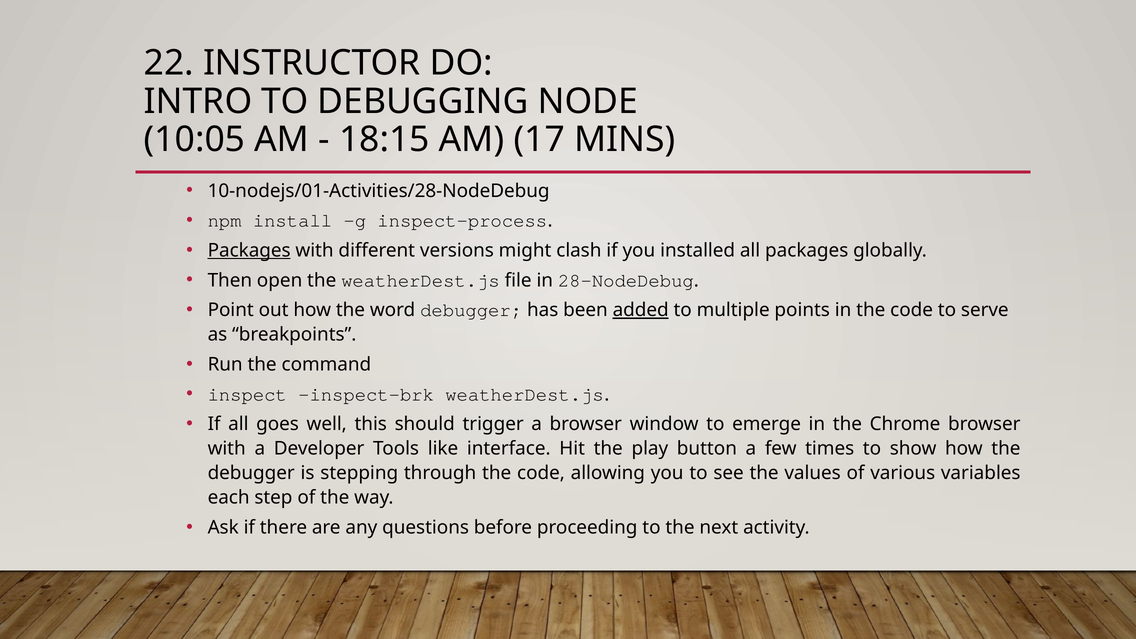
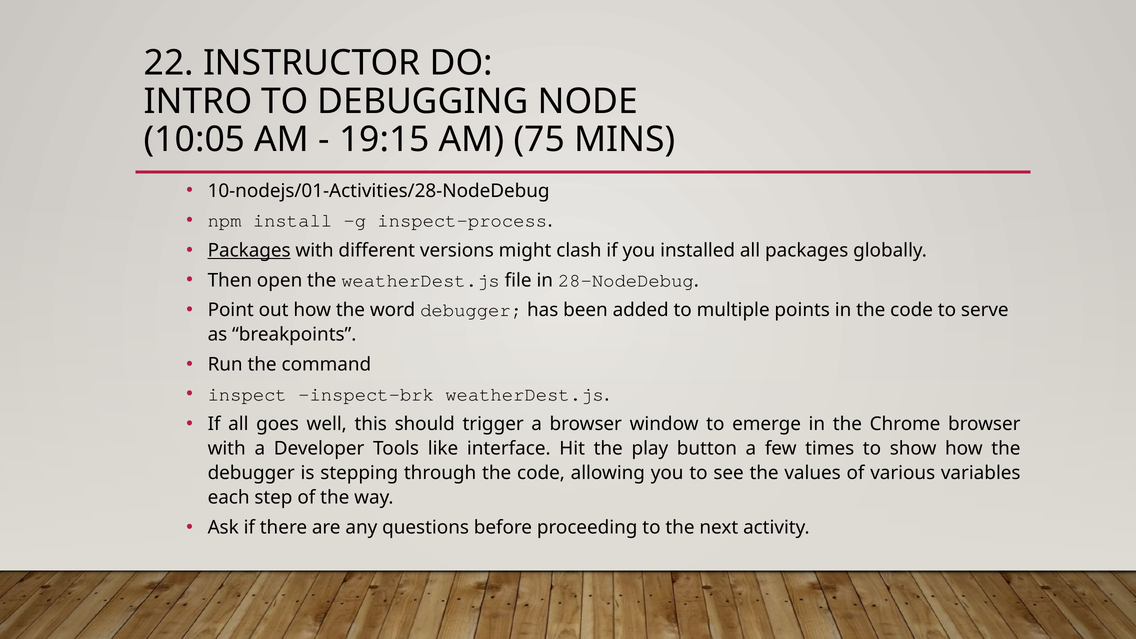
18:15: 18:15 -> 19:15 (384, 140)
17: 17 -> 75 (539, 140)
added underline: present -> none (641, 310)
